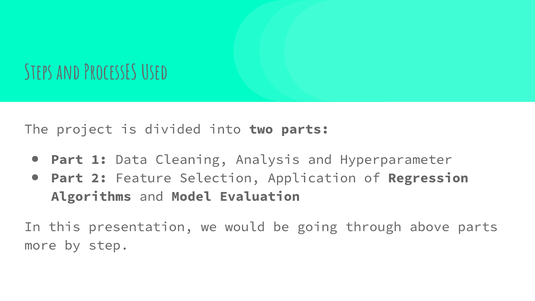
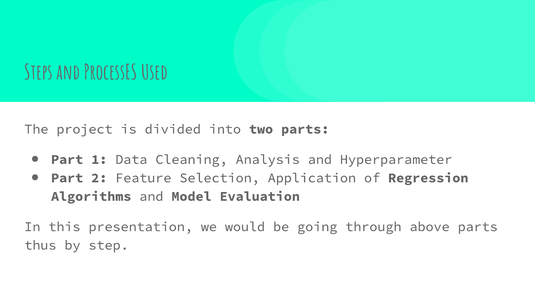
more: more -> thus (40, 245)
